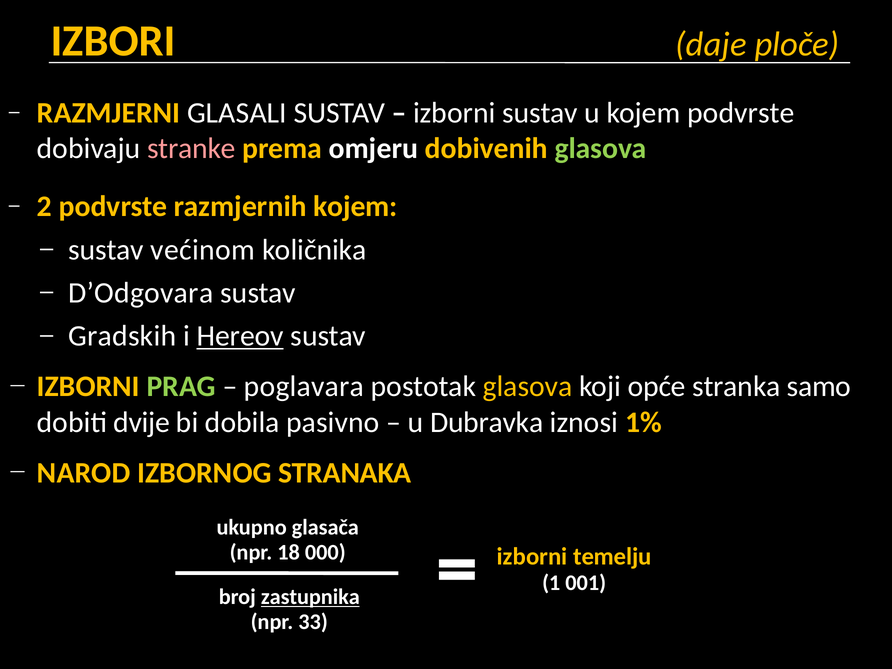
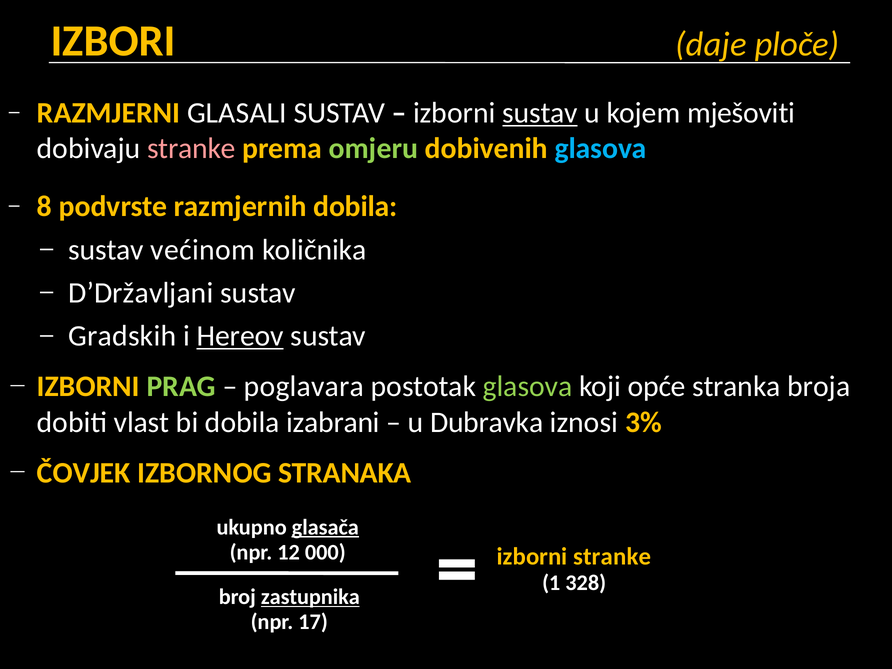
sustav underline: none -> present (540, 113)
kojem podvrste: podvrste -> mješoviti (741, 113)
omjeru colour: white -> light green (373, 149)
glasova colour: light green -> light blue (601, 149)
2: 2 -> 8 (44, 207)
razmjernih kojem: kojem -> dobila (355, 207)
D’Odgovara: D’Odgovara -> D’Državljani (141, 293)
glasova colour: yellow -> light green (528, 387)
samo: samo -> broja (819, 387)
dvije: dvije -> vlast (142, 422)
pasivno: pasivno -> izabrani (333, 422)
1%: 1% -> 3% (644, 422)
NAROD: NAROD -> ČOVJEK (84, 473)
glasača underline: none -> present (325, 527)
18: 18 -> 12 (289, 552)
izborni temelju: temelju -> stranke (612, 557)
001: 001 -> 328 (586, 583)
33: 33 -> 17 (313, 622)
